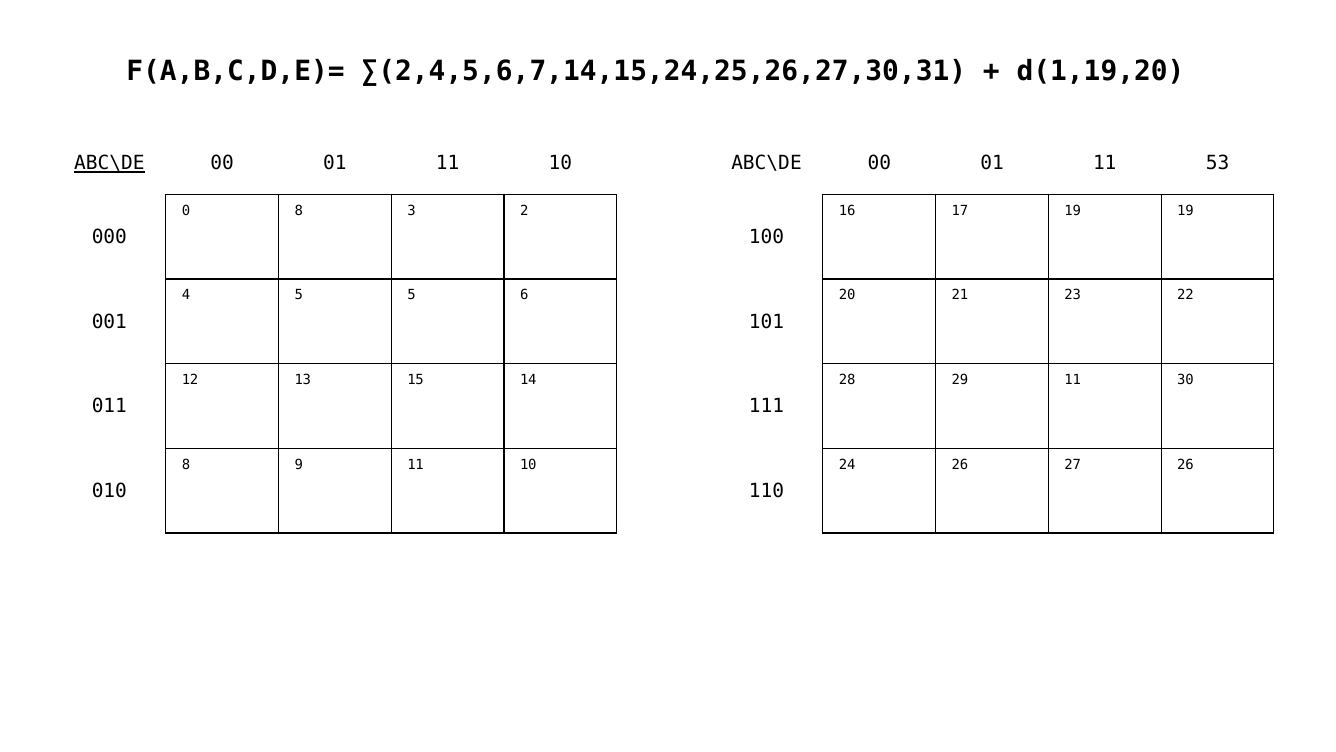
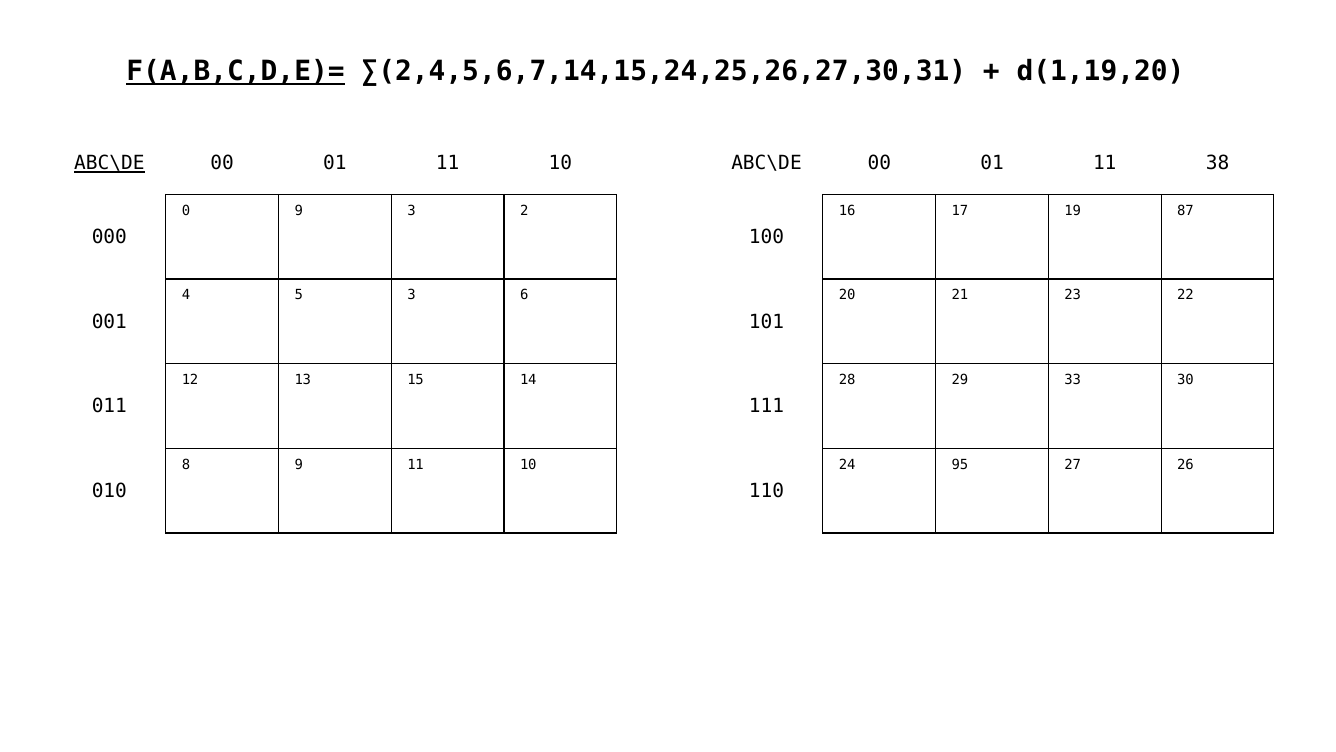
F(A,B,C,D,E)= underline: none -> present (236, 72)
53: 53 -> 38 (1218, 163)
0 8: 8 -> 9 (299, 211)
19 19: 19 -> 87 (1185, 211)
5 5: 5 -> 3 (411, 295)
29 11: 11 -> 33 (1073, 380)
24 26: 26 -> 95 (960, 464)
